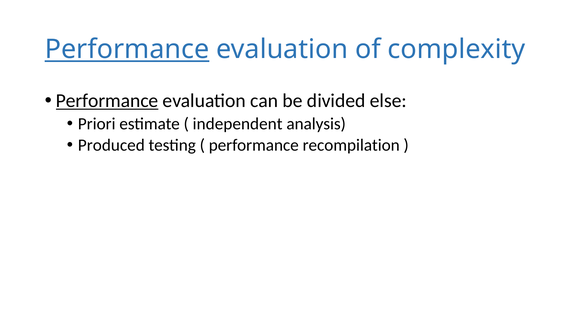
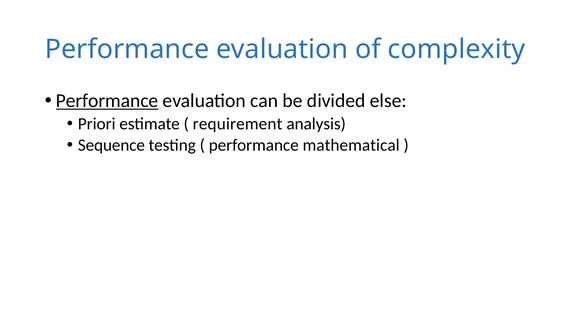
Performance underline: present -> none (127, 49)
independent: independent -> requirement (238, 124)
Produced: Produced -> Sequence (111, 145)
recompilation: recompilation -> mathematical (351, 145)
